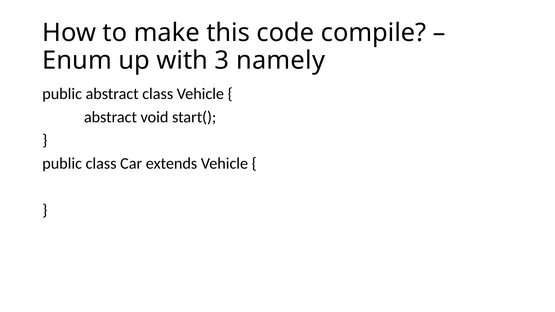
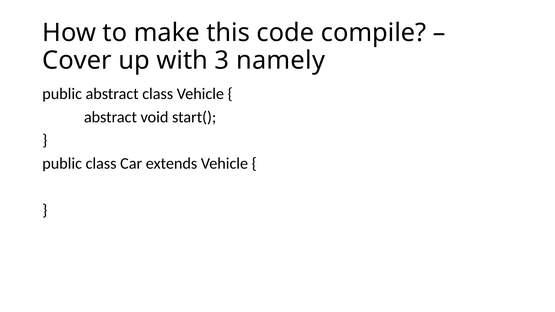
Enum: Enum -> Cover (77, 60)
